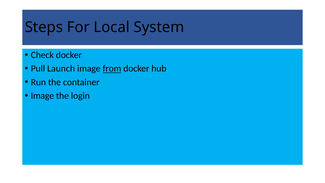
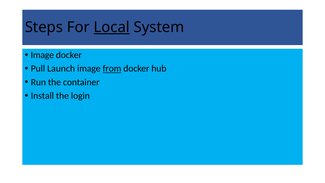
Local underline: none -> present (112, 27)
Check: Check -> Image (42, 55)
Image: Image -> Install (42, 96)
